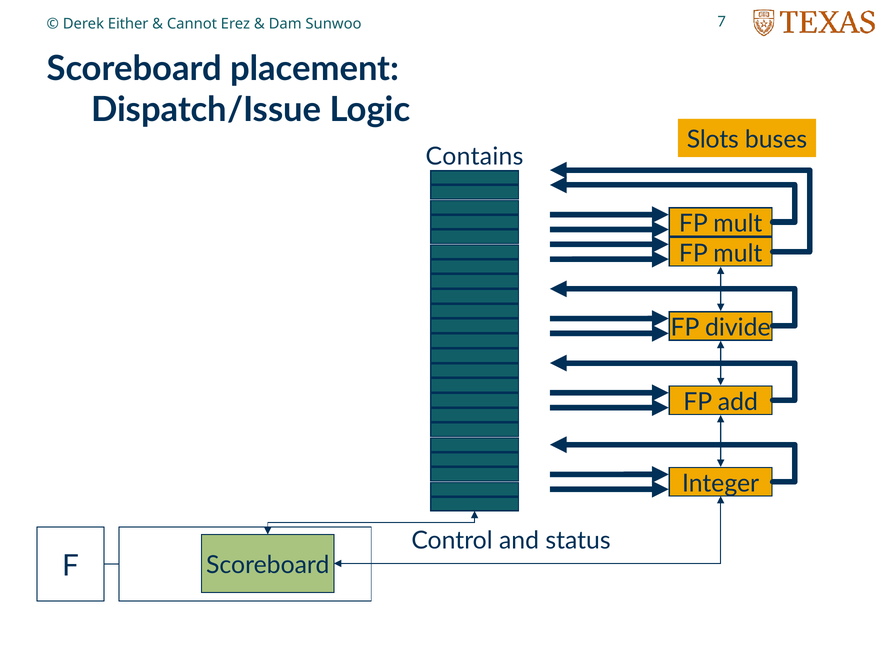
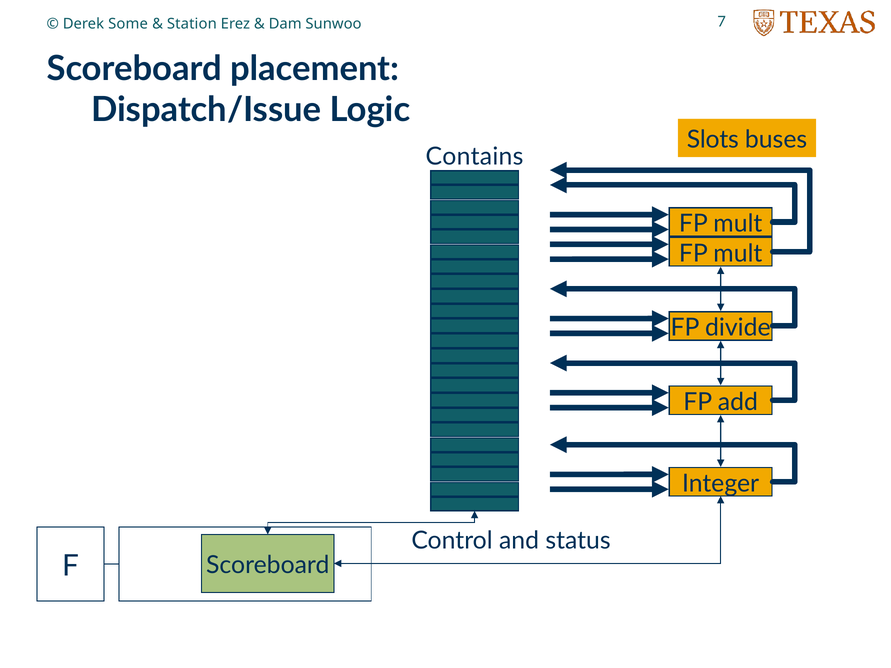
Either: Either -> Some (128, 24)
Cannot: Cannot -> Station (192, 24)
